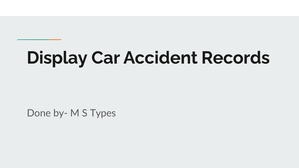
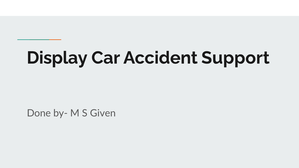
Records: Records -> Support (235, 58)
Types: Types -> Given (103, 113)
